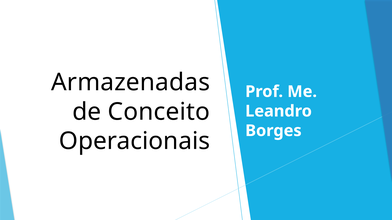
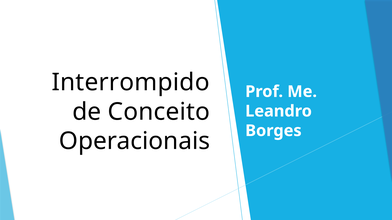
Armazenadas: Armazenadas -> Interrompido (131, 83)
